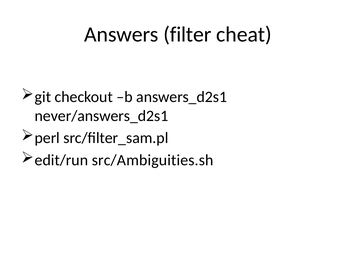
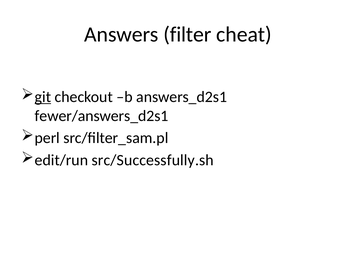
git underline: none -> present (43, 97)
never/answers_d2s1: never/answers_d2s1 -> fewer/answers_d2s1 (102, 116)
src/Ambiguities.sh: src/Ambiguities.sh -> src/Successfully.sh (153, 160)
